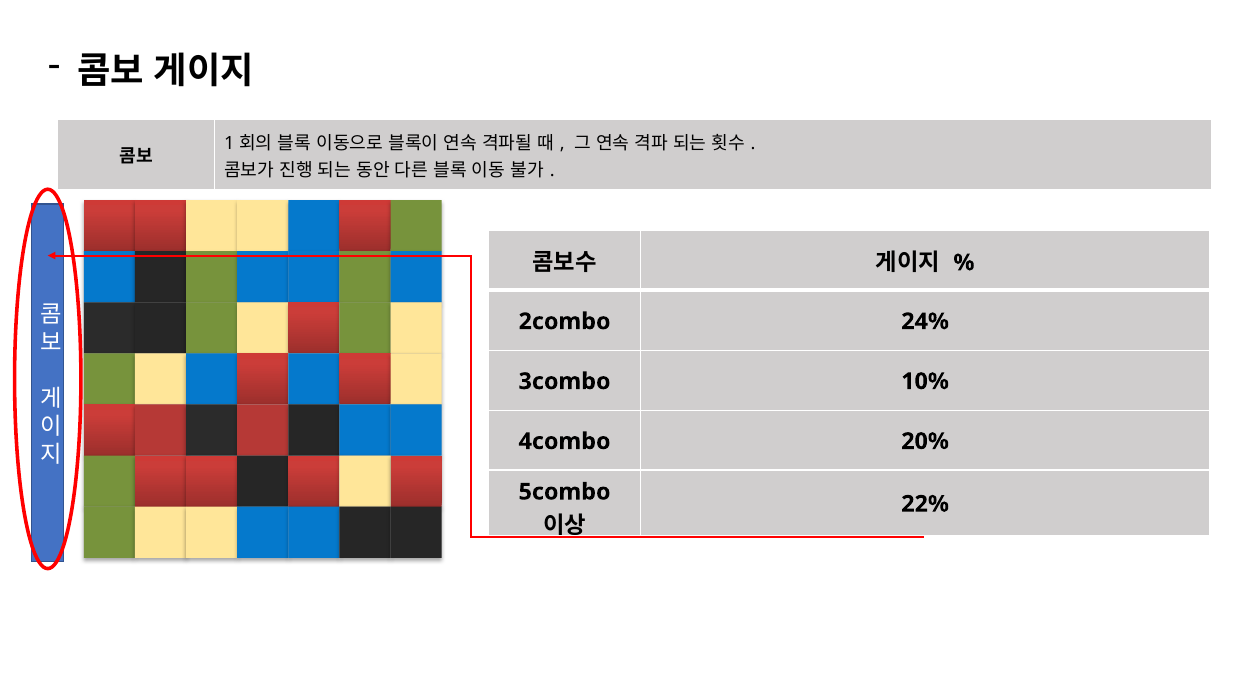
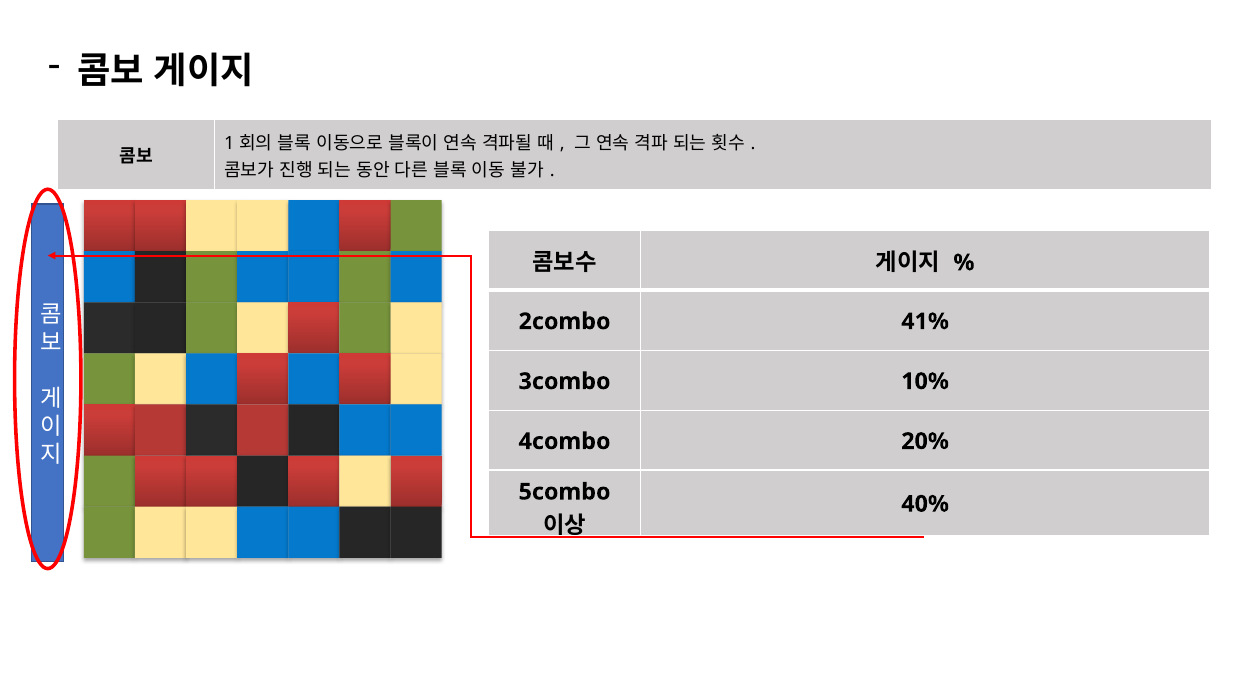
24%: 24% -> 41% (925, 322)
22%: 22% -> 40% (925, 504)
